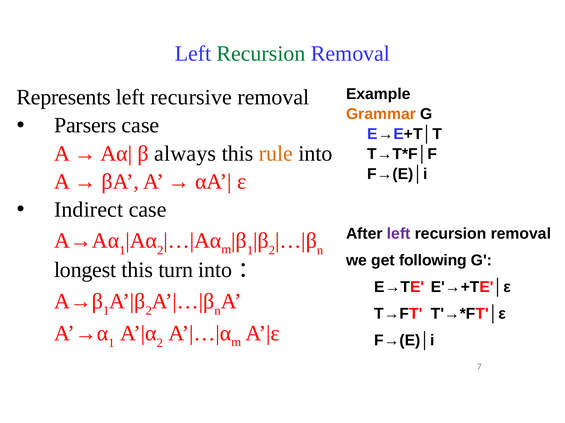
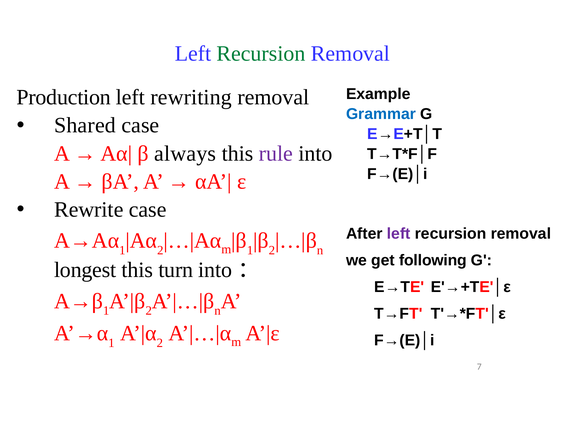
Represents: Represents -> Production (64, 97)
recursive: recursive -> rewriting (191, 97)
Grammar colour: orange -> blue (381, 114)
Parsers: Parsers -> Shared (85, 126)
rule colour: orange -> purple (276, 154)
Indirect: Indirect -> Rewrite (89, 210)
